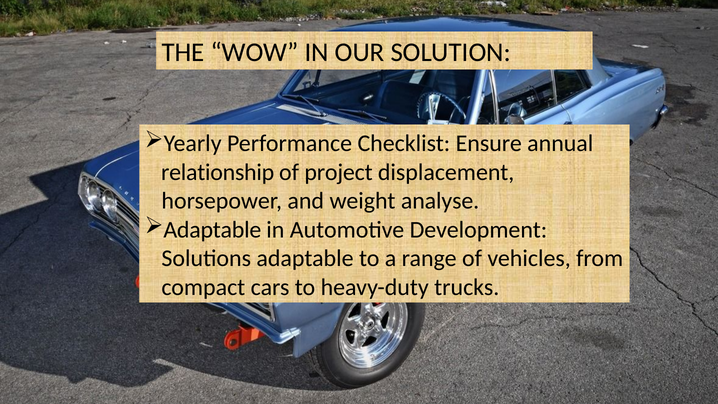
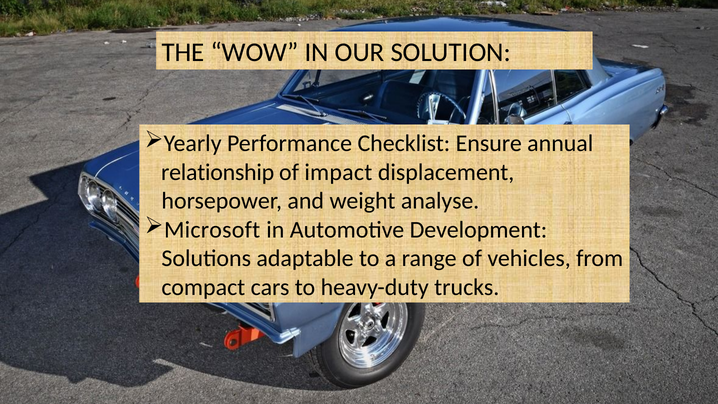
project: project -> impact (338, 172)
Adaptable: Adaptable -> Microsoft (212, 230)
